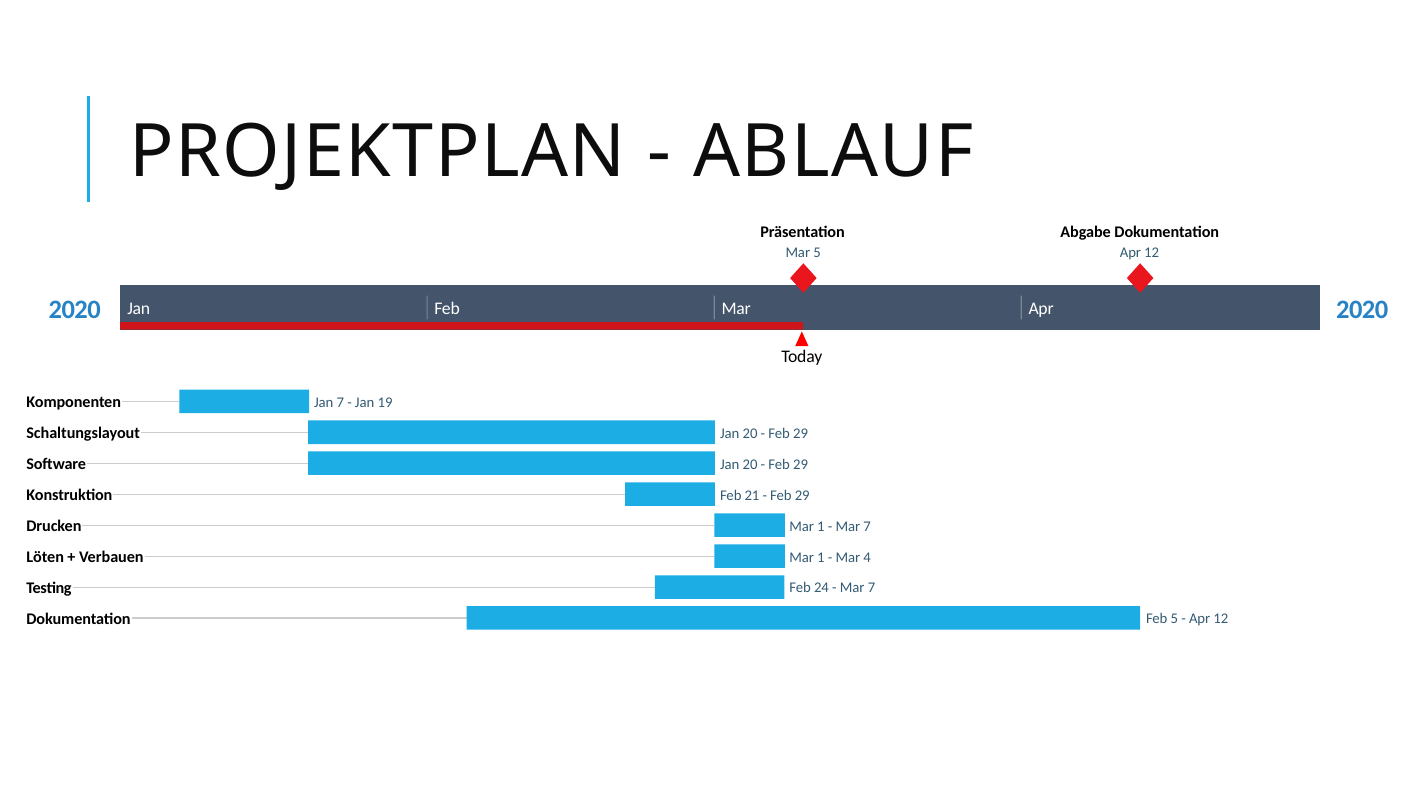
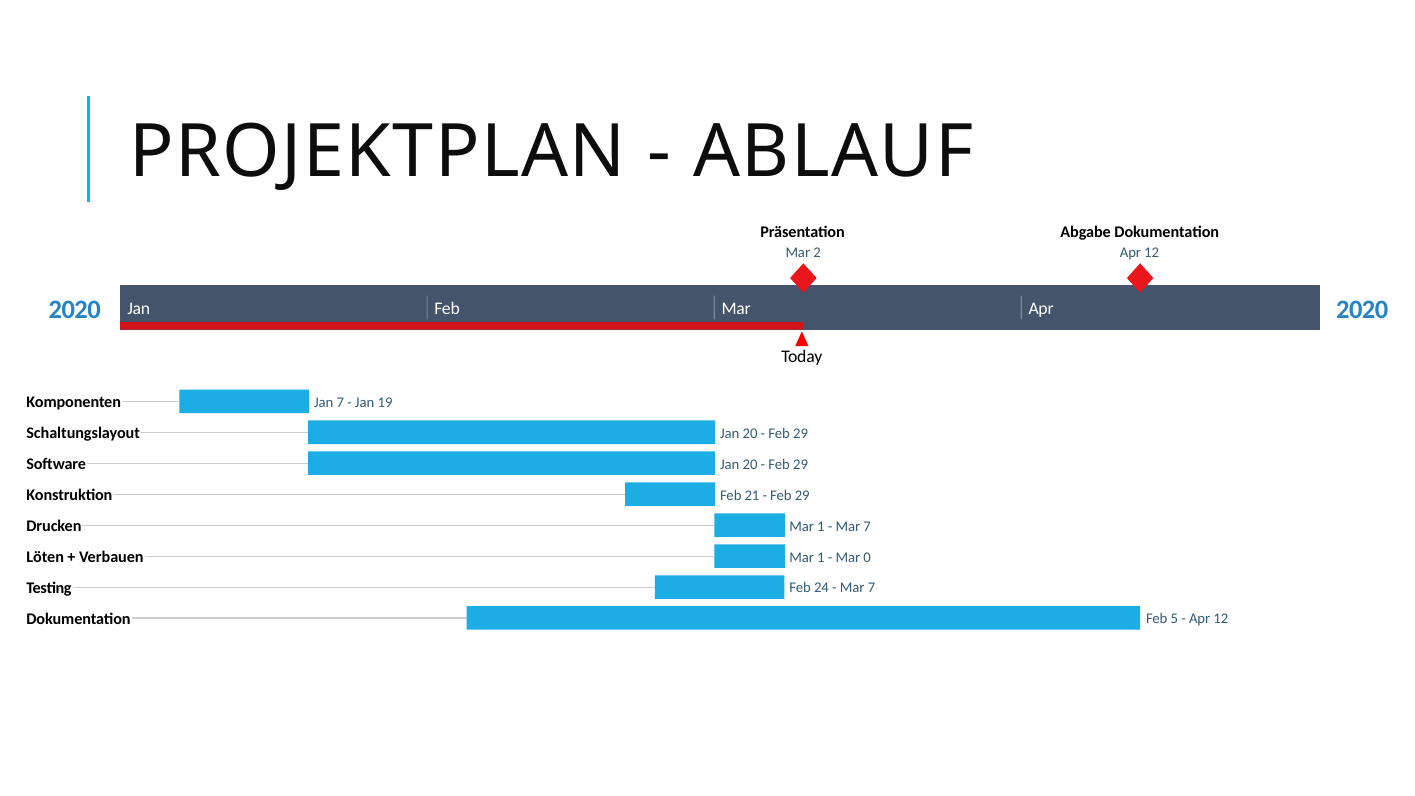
Mar 5: 5 -> 2 (817, 252)
4: 4 -> 0 (867, 557)
